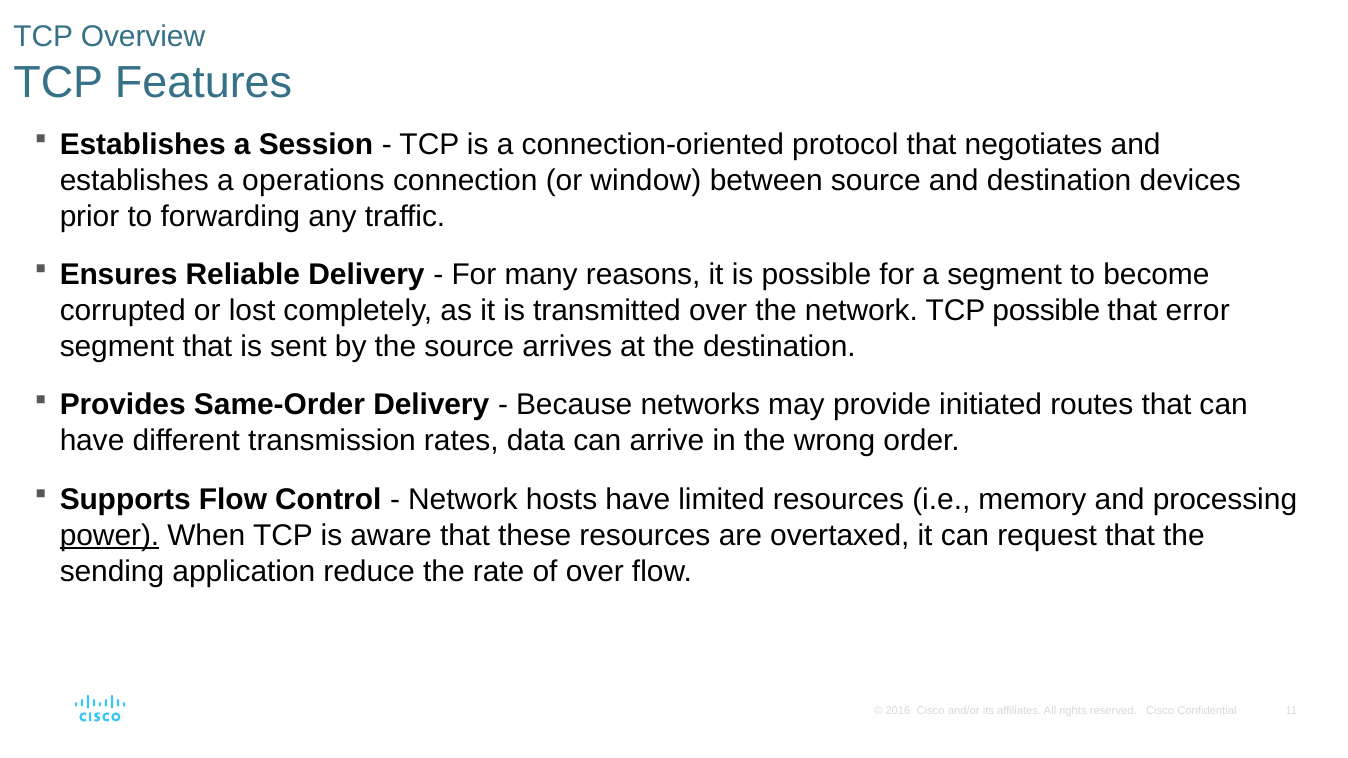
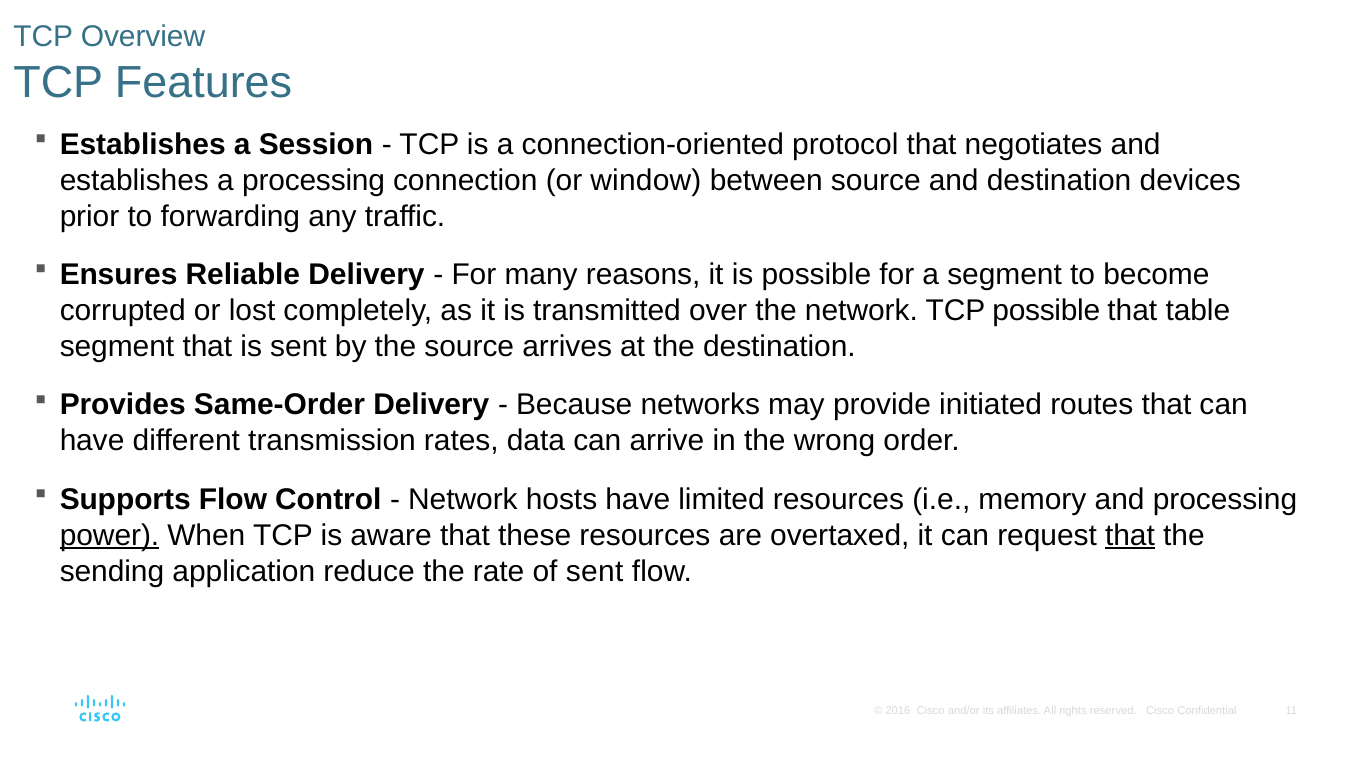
a operations: operations -> processing (314, 180)
error: error -> table (1198, 311)
that underline: none -> present (1130, 535)
of over: over -> sent (595, 571)
